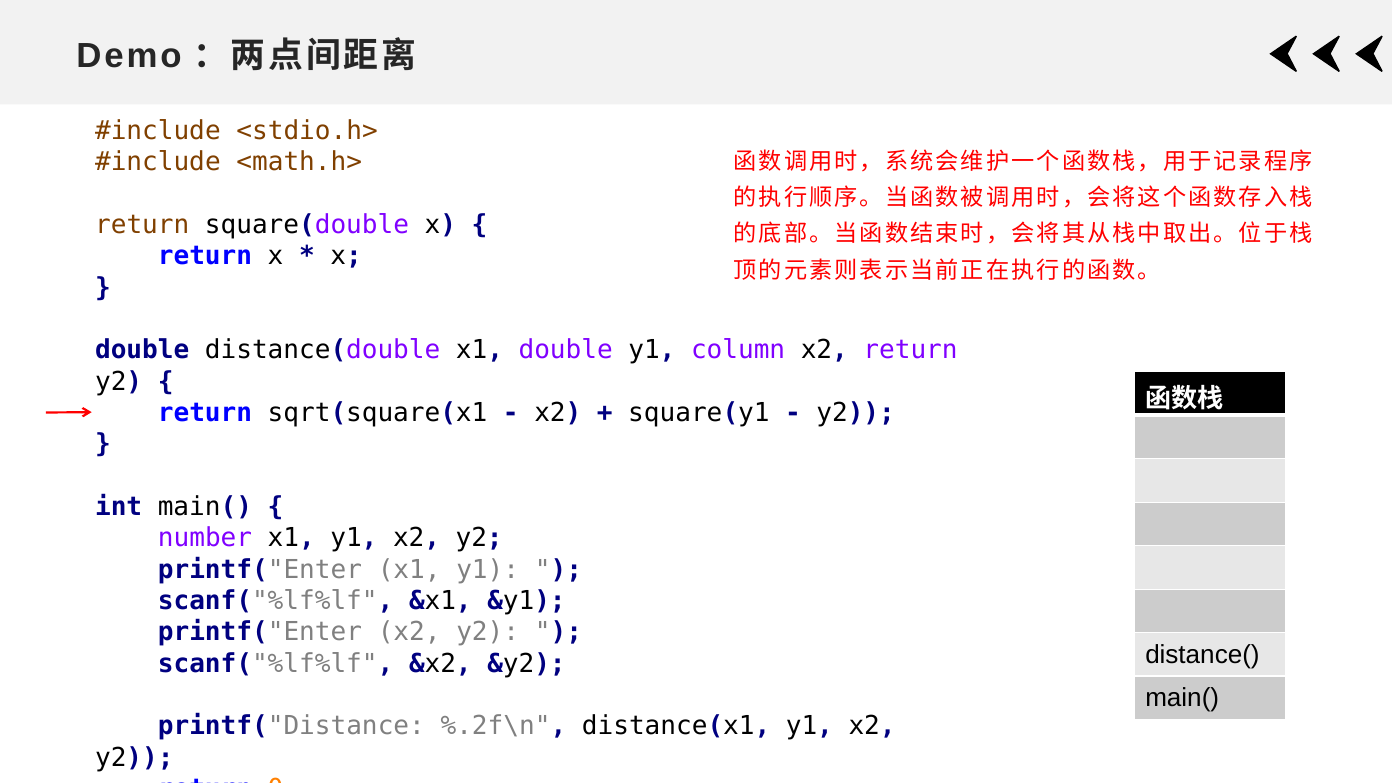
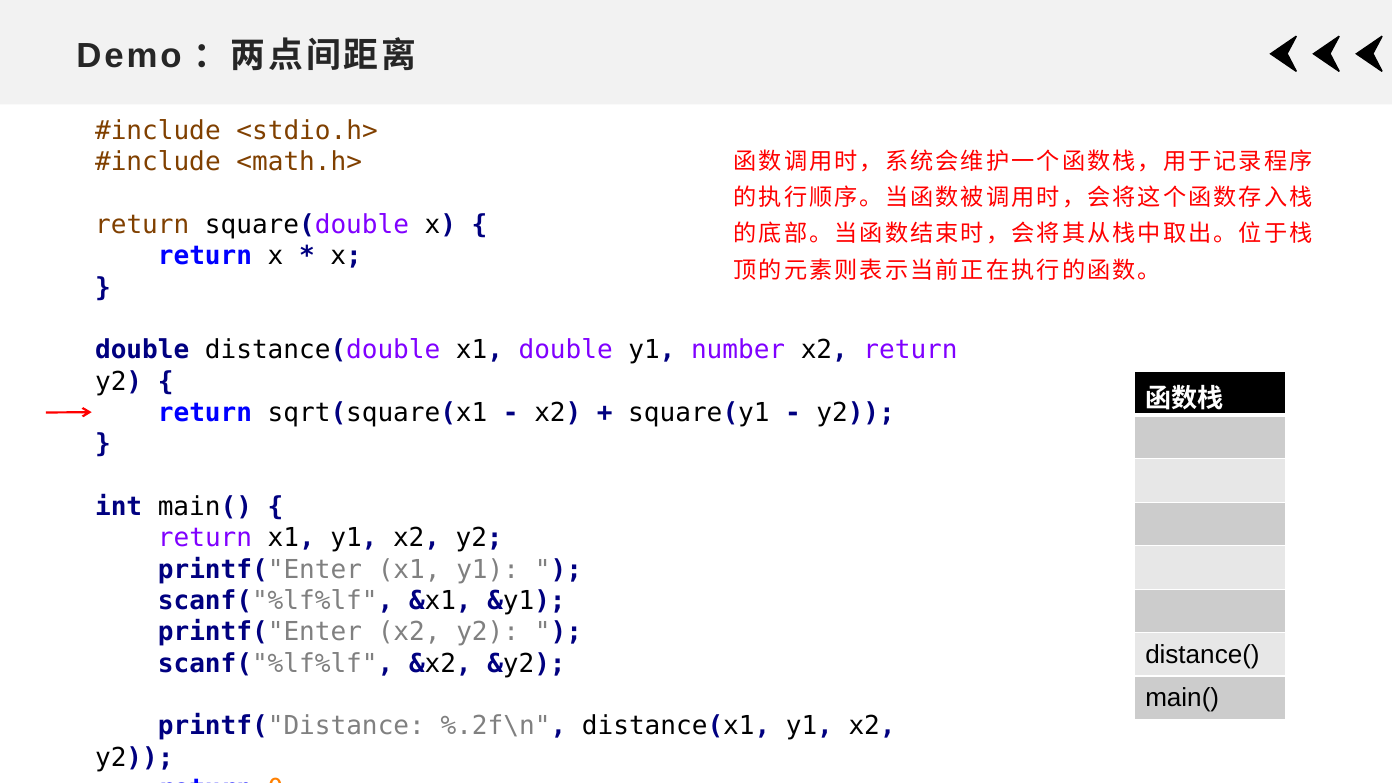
column: column -> number (738, 350)
number: number -> return (205, 538)
